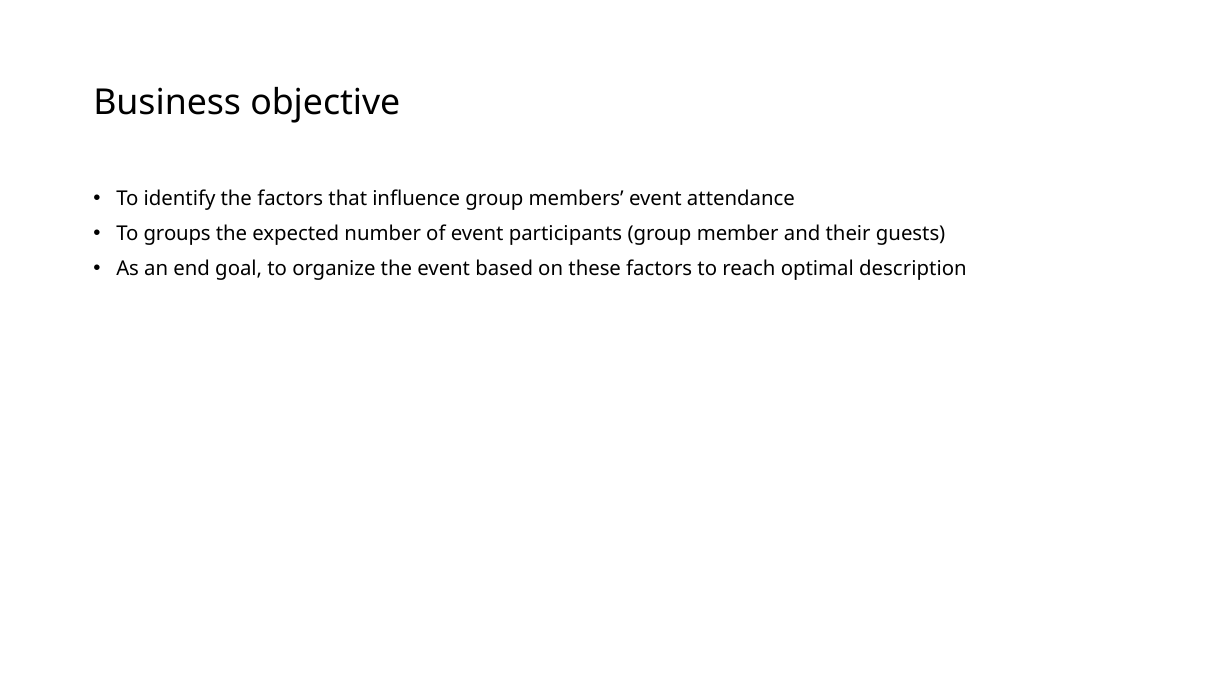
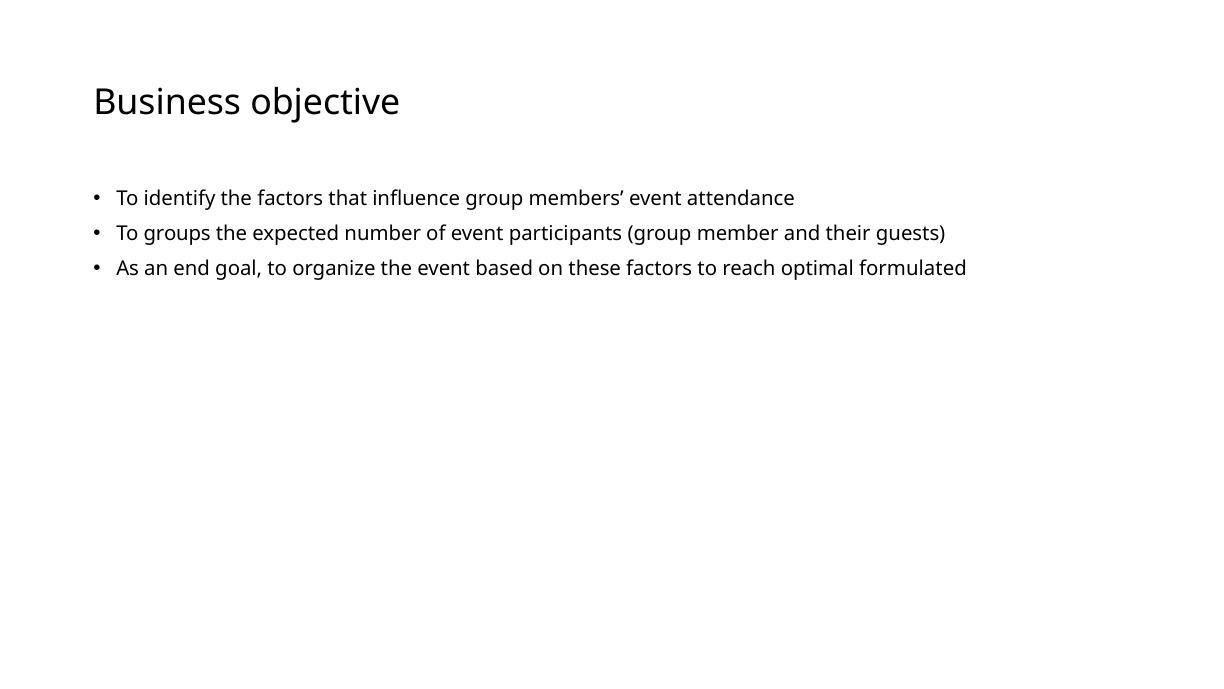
description: description -> formulated (913, 268)
